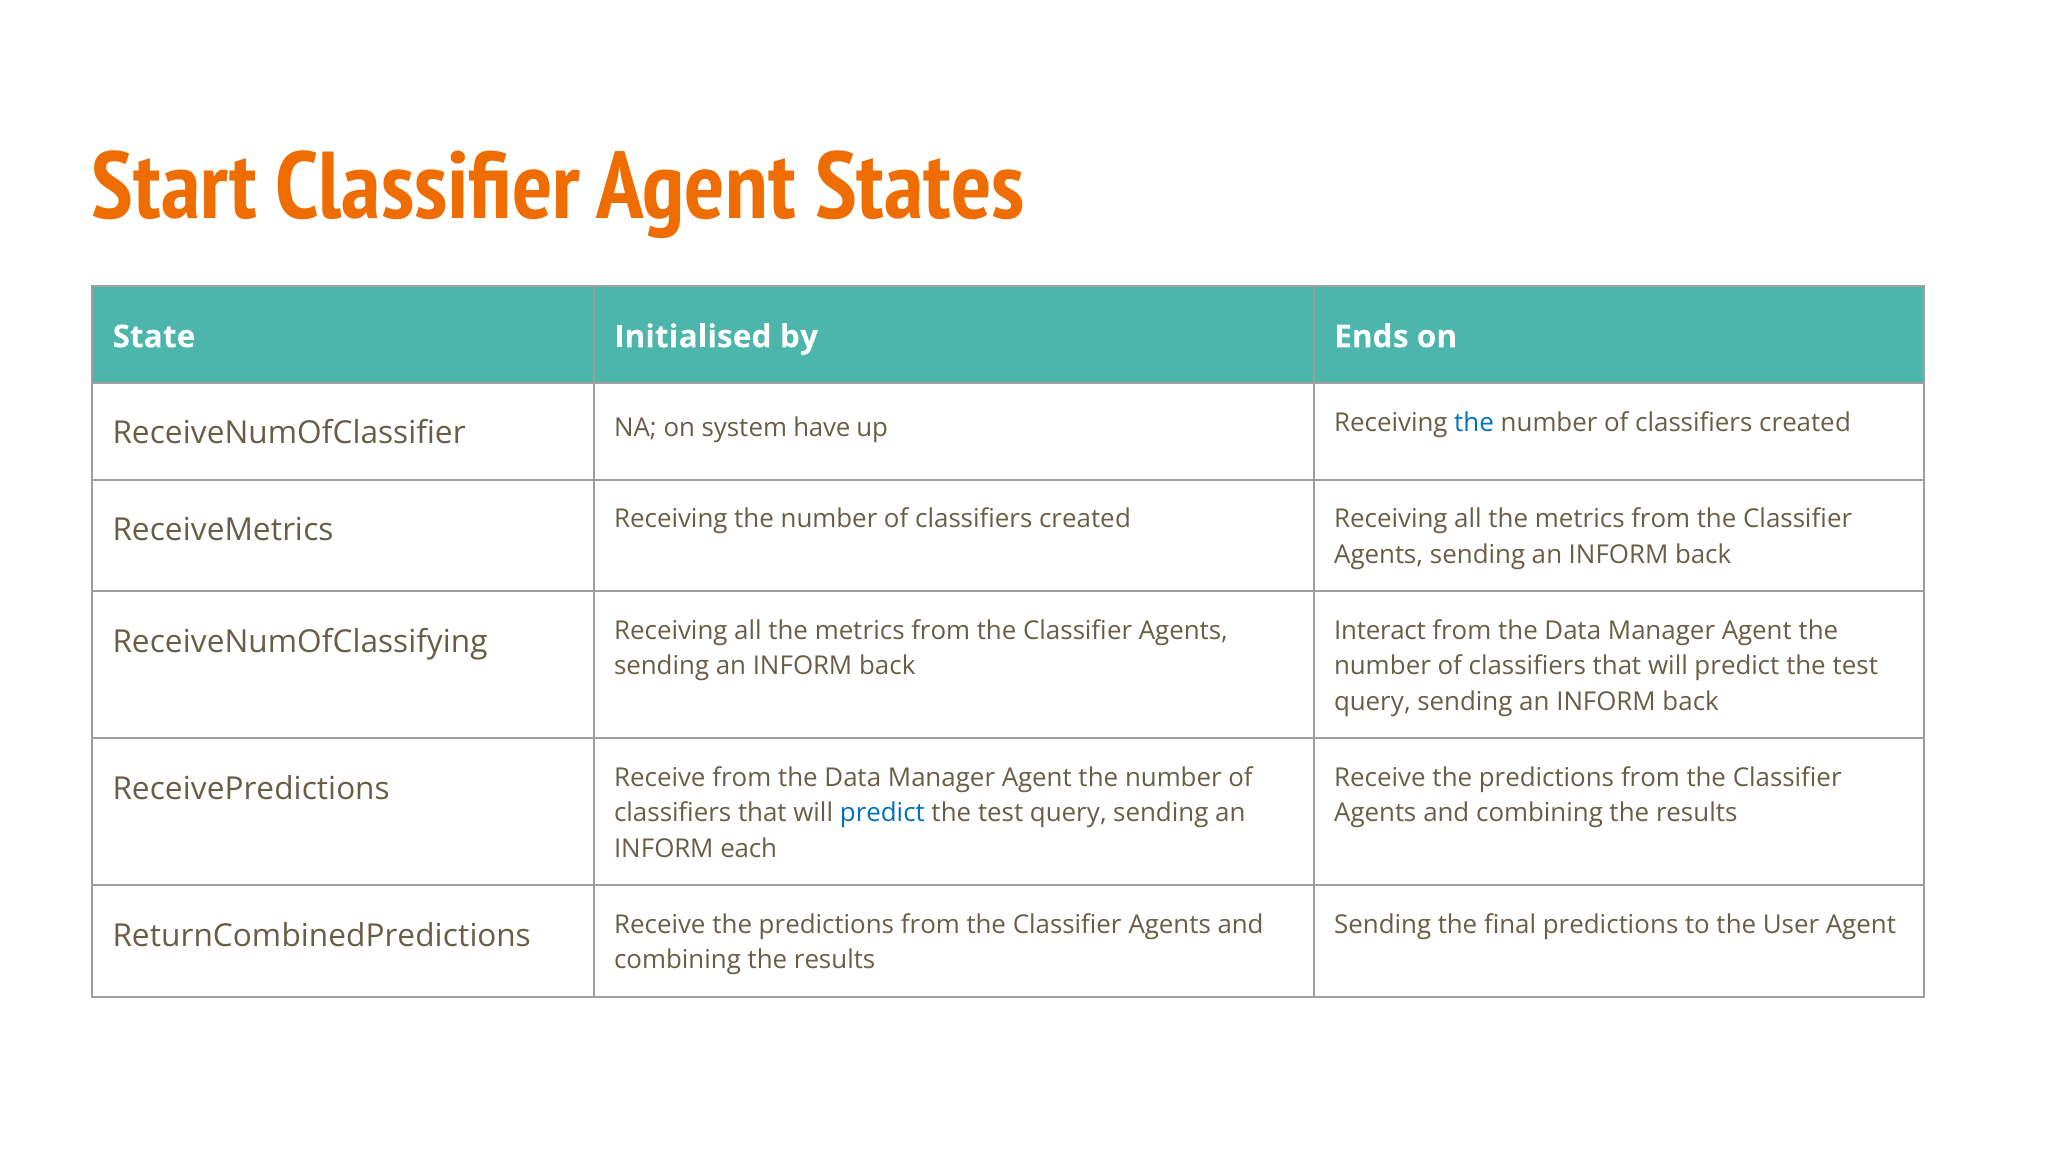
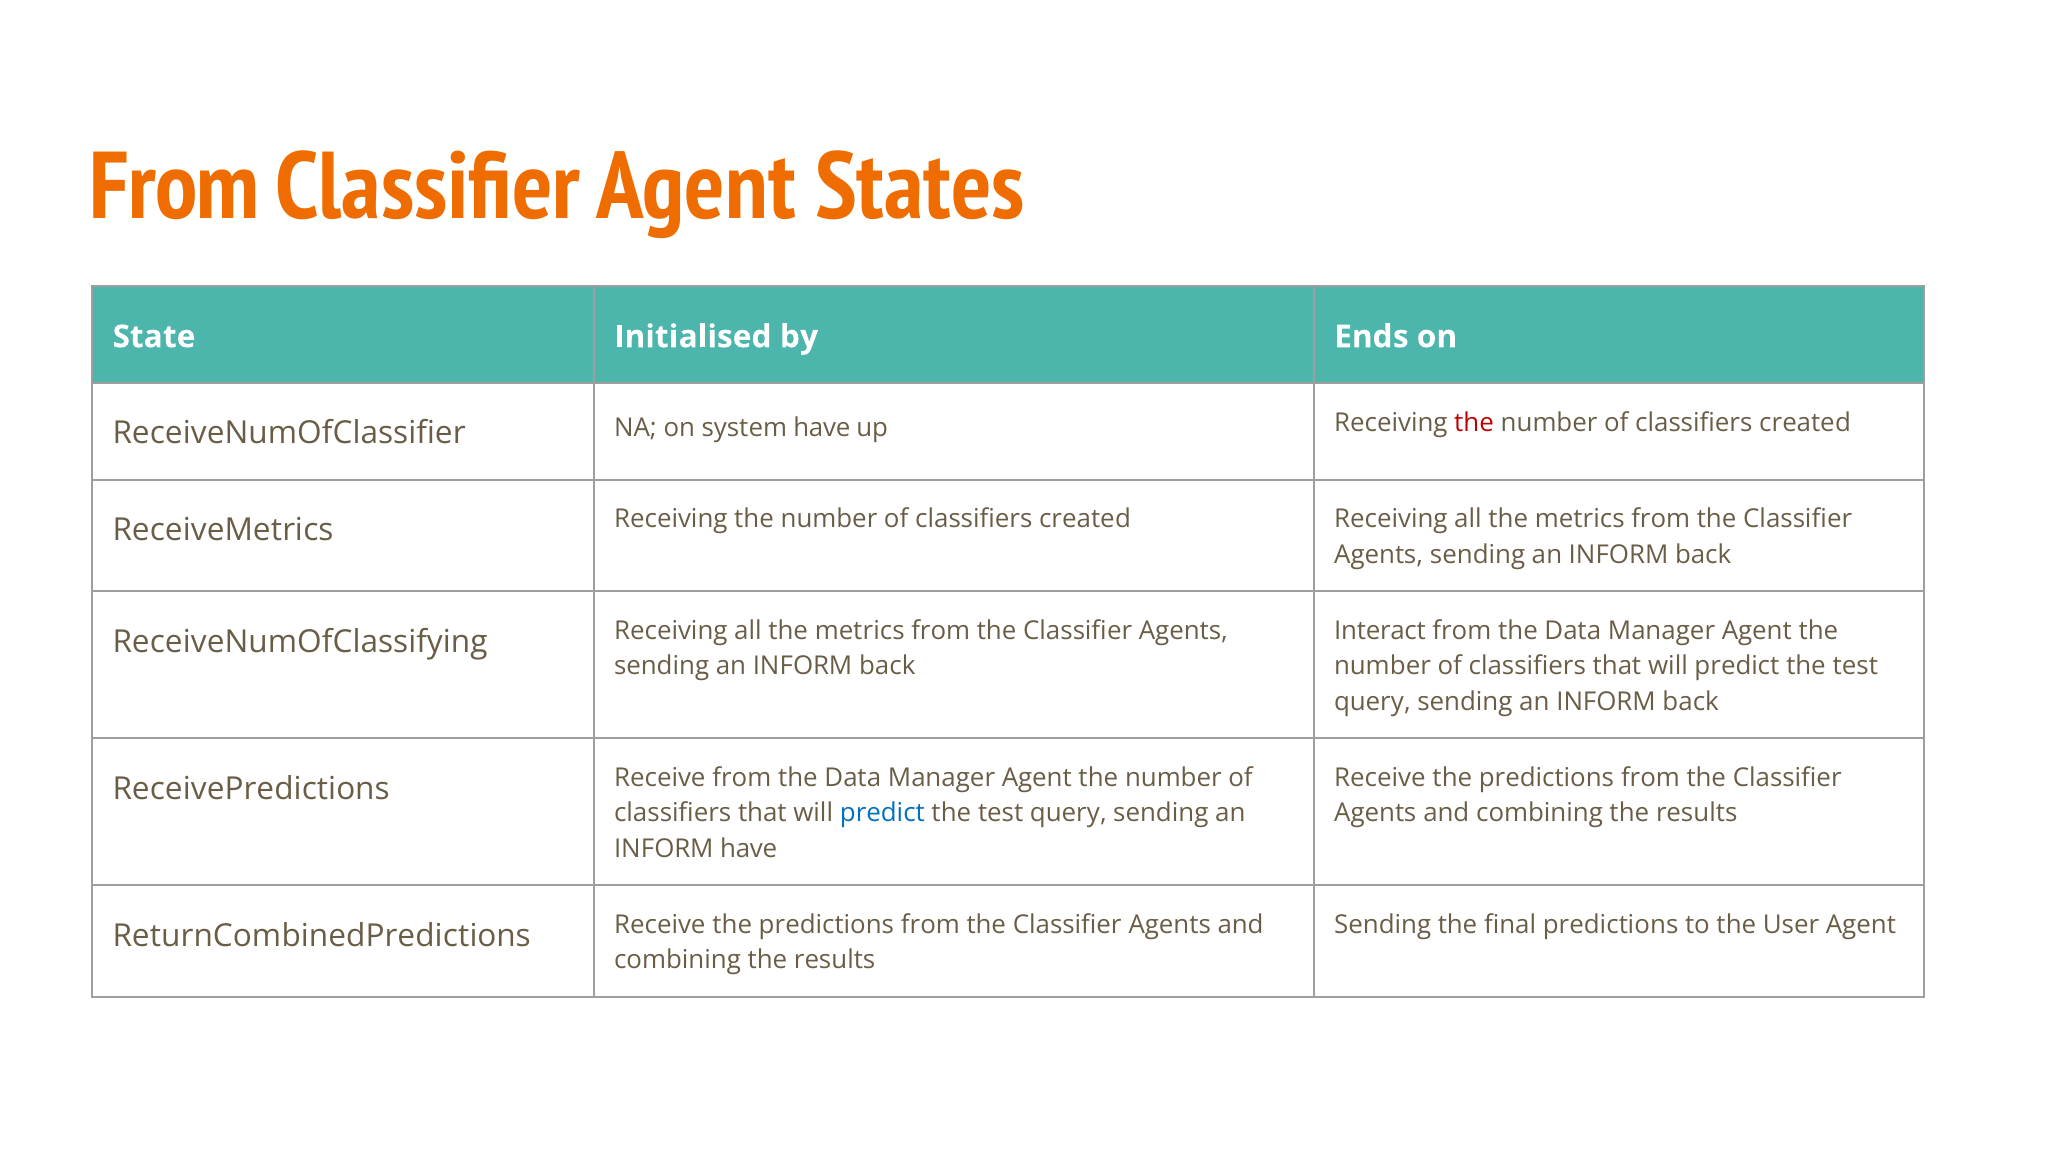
Start: Start -> From (175, 187)
the colour: blue -> red (1474, 423)
INFORM each: each -> have (749, 849)
